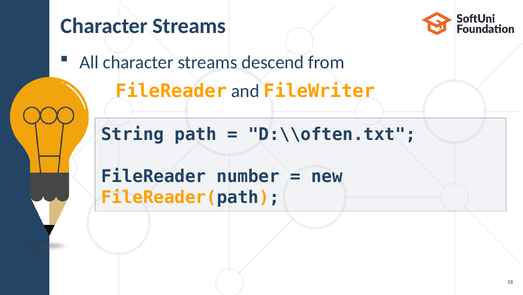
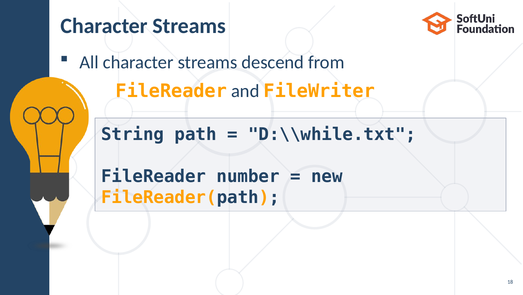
D:\\often.txt: D:\\often.txt -> D:\\while.txt (332, 134)
